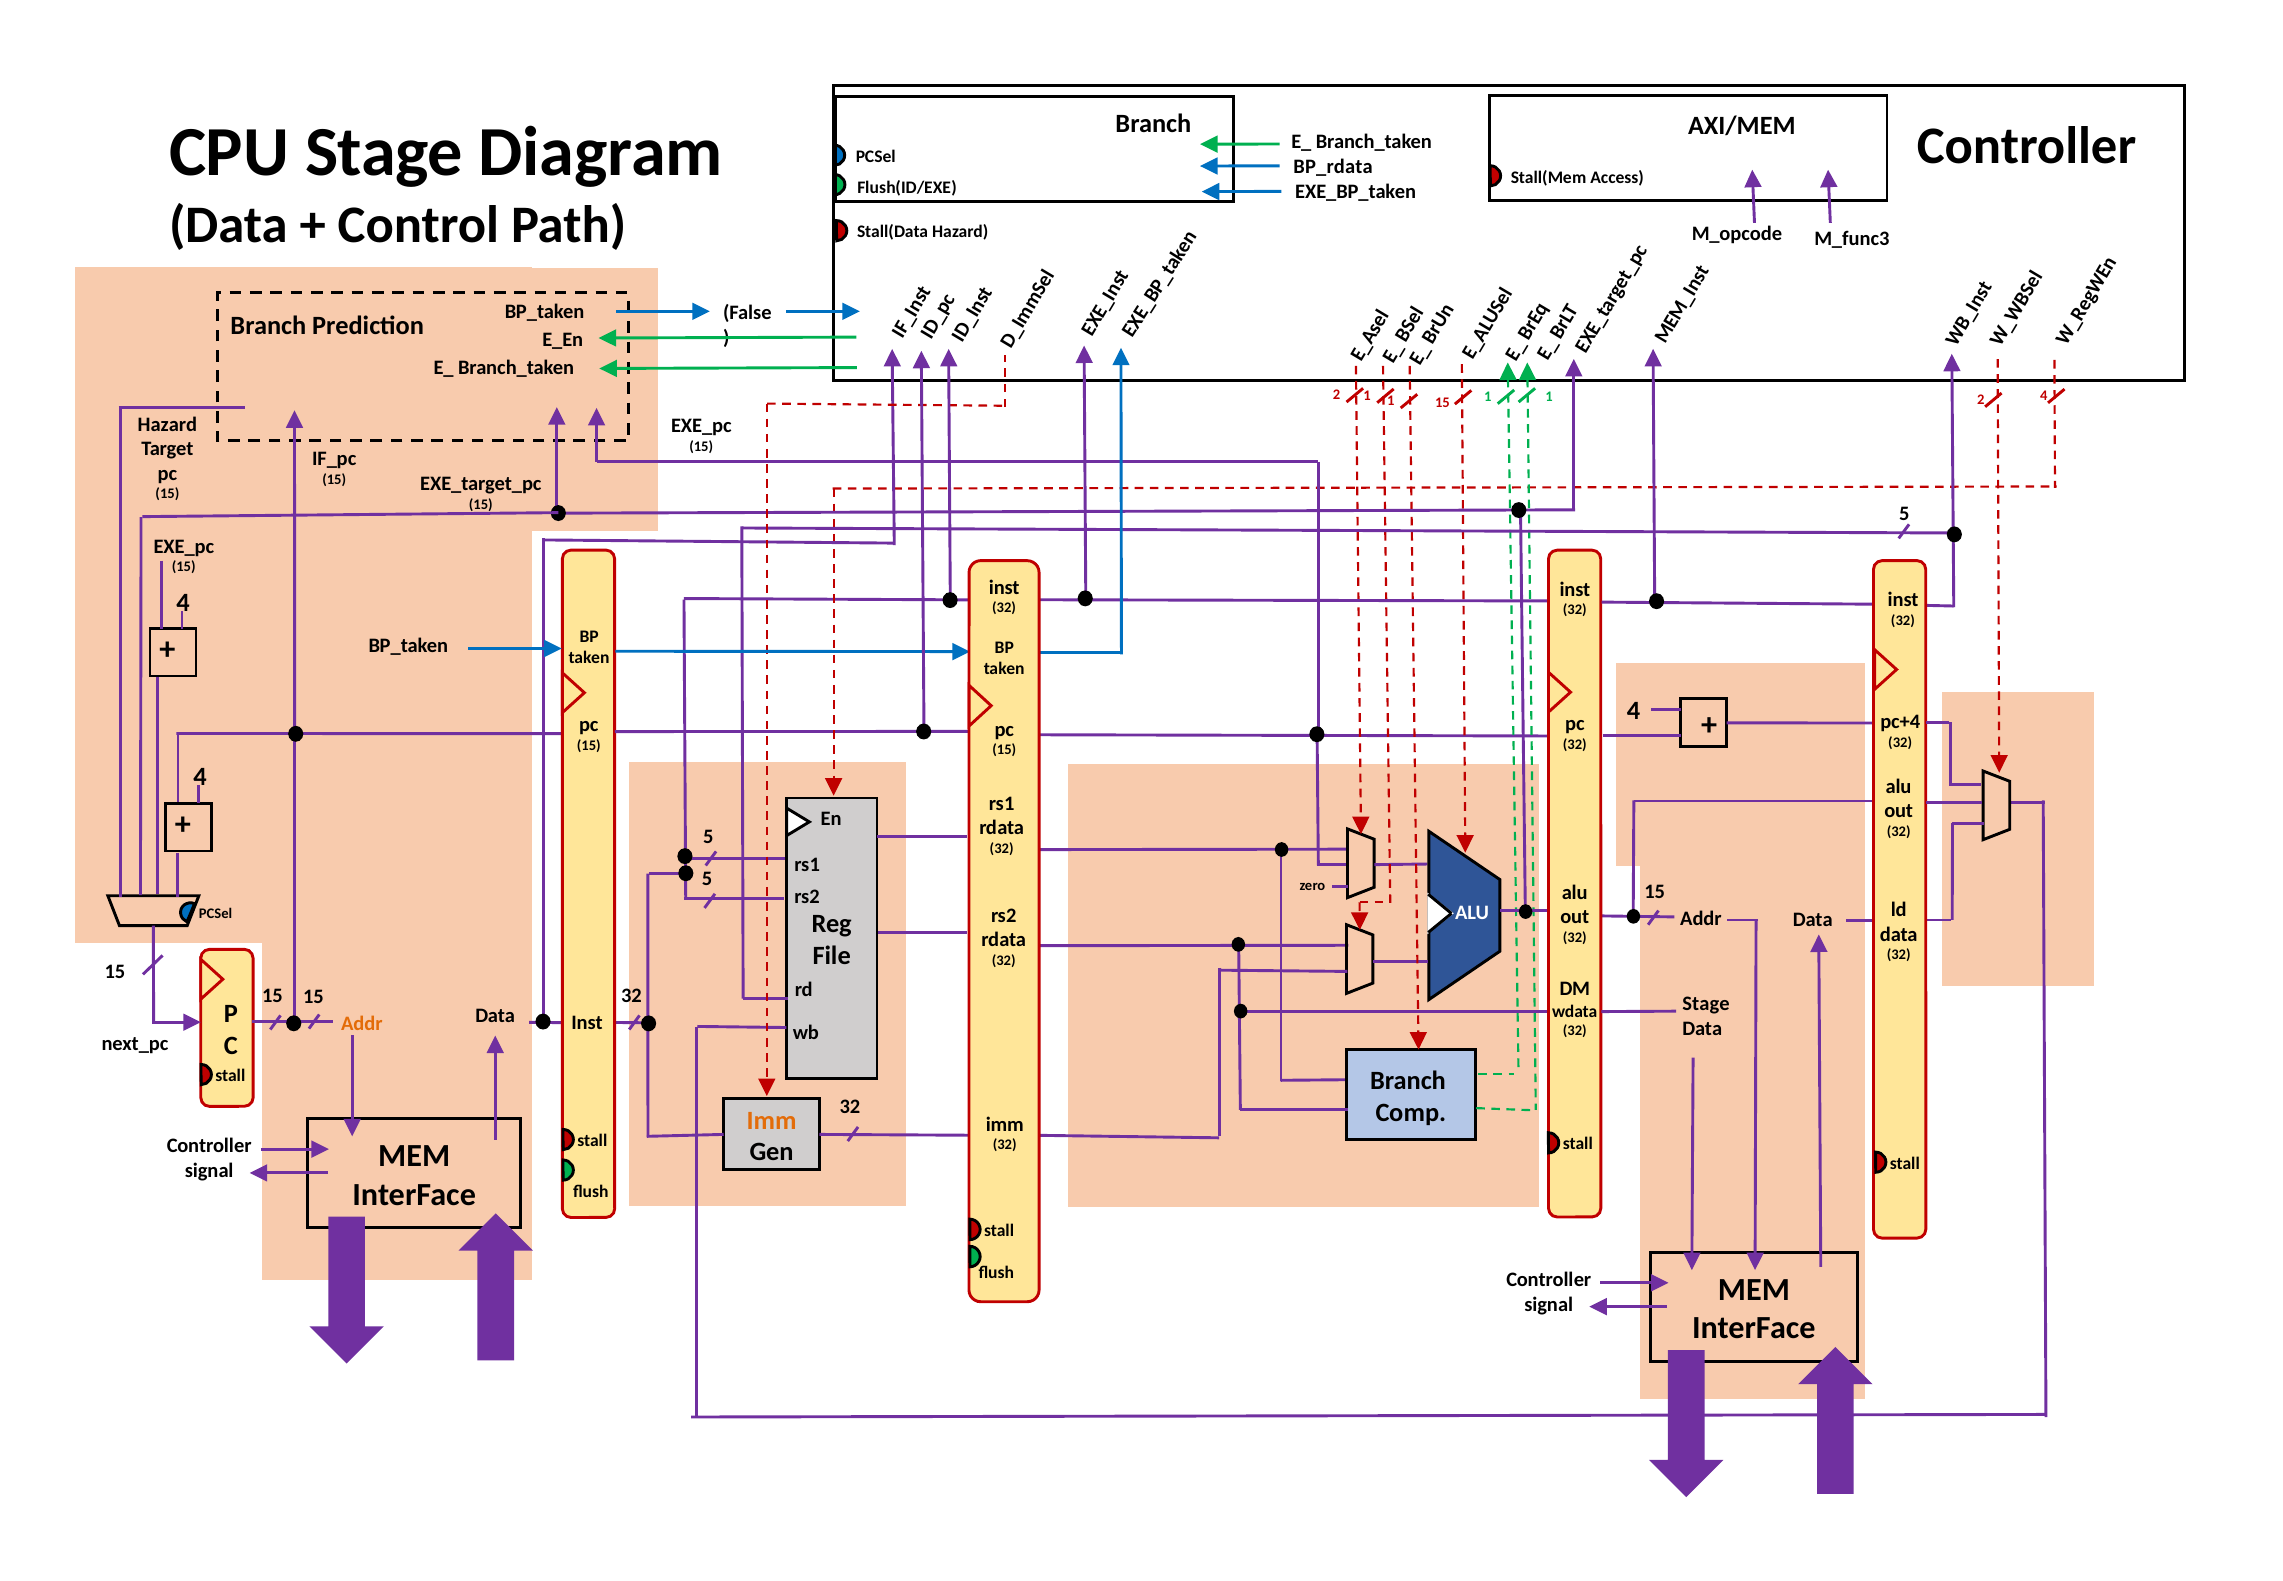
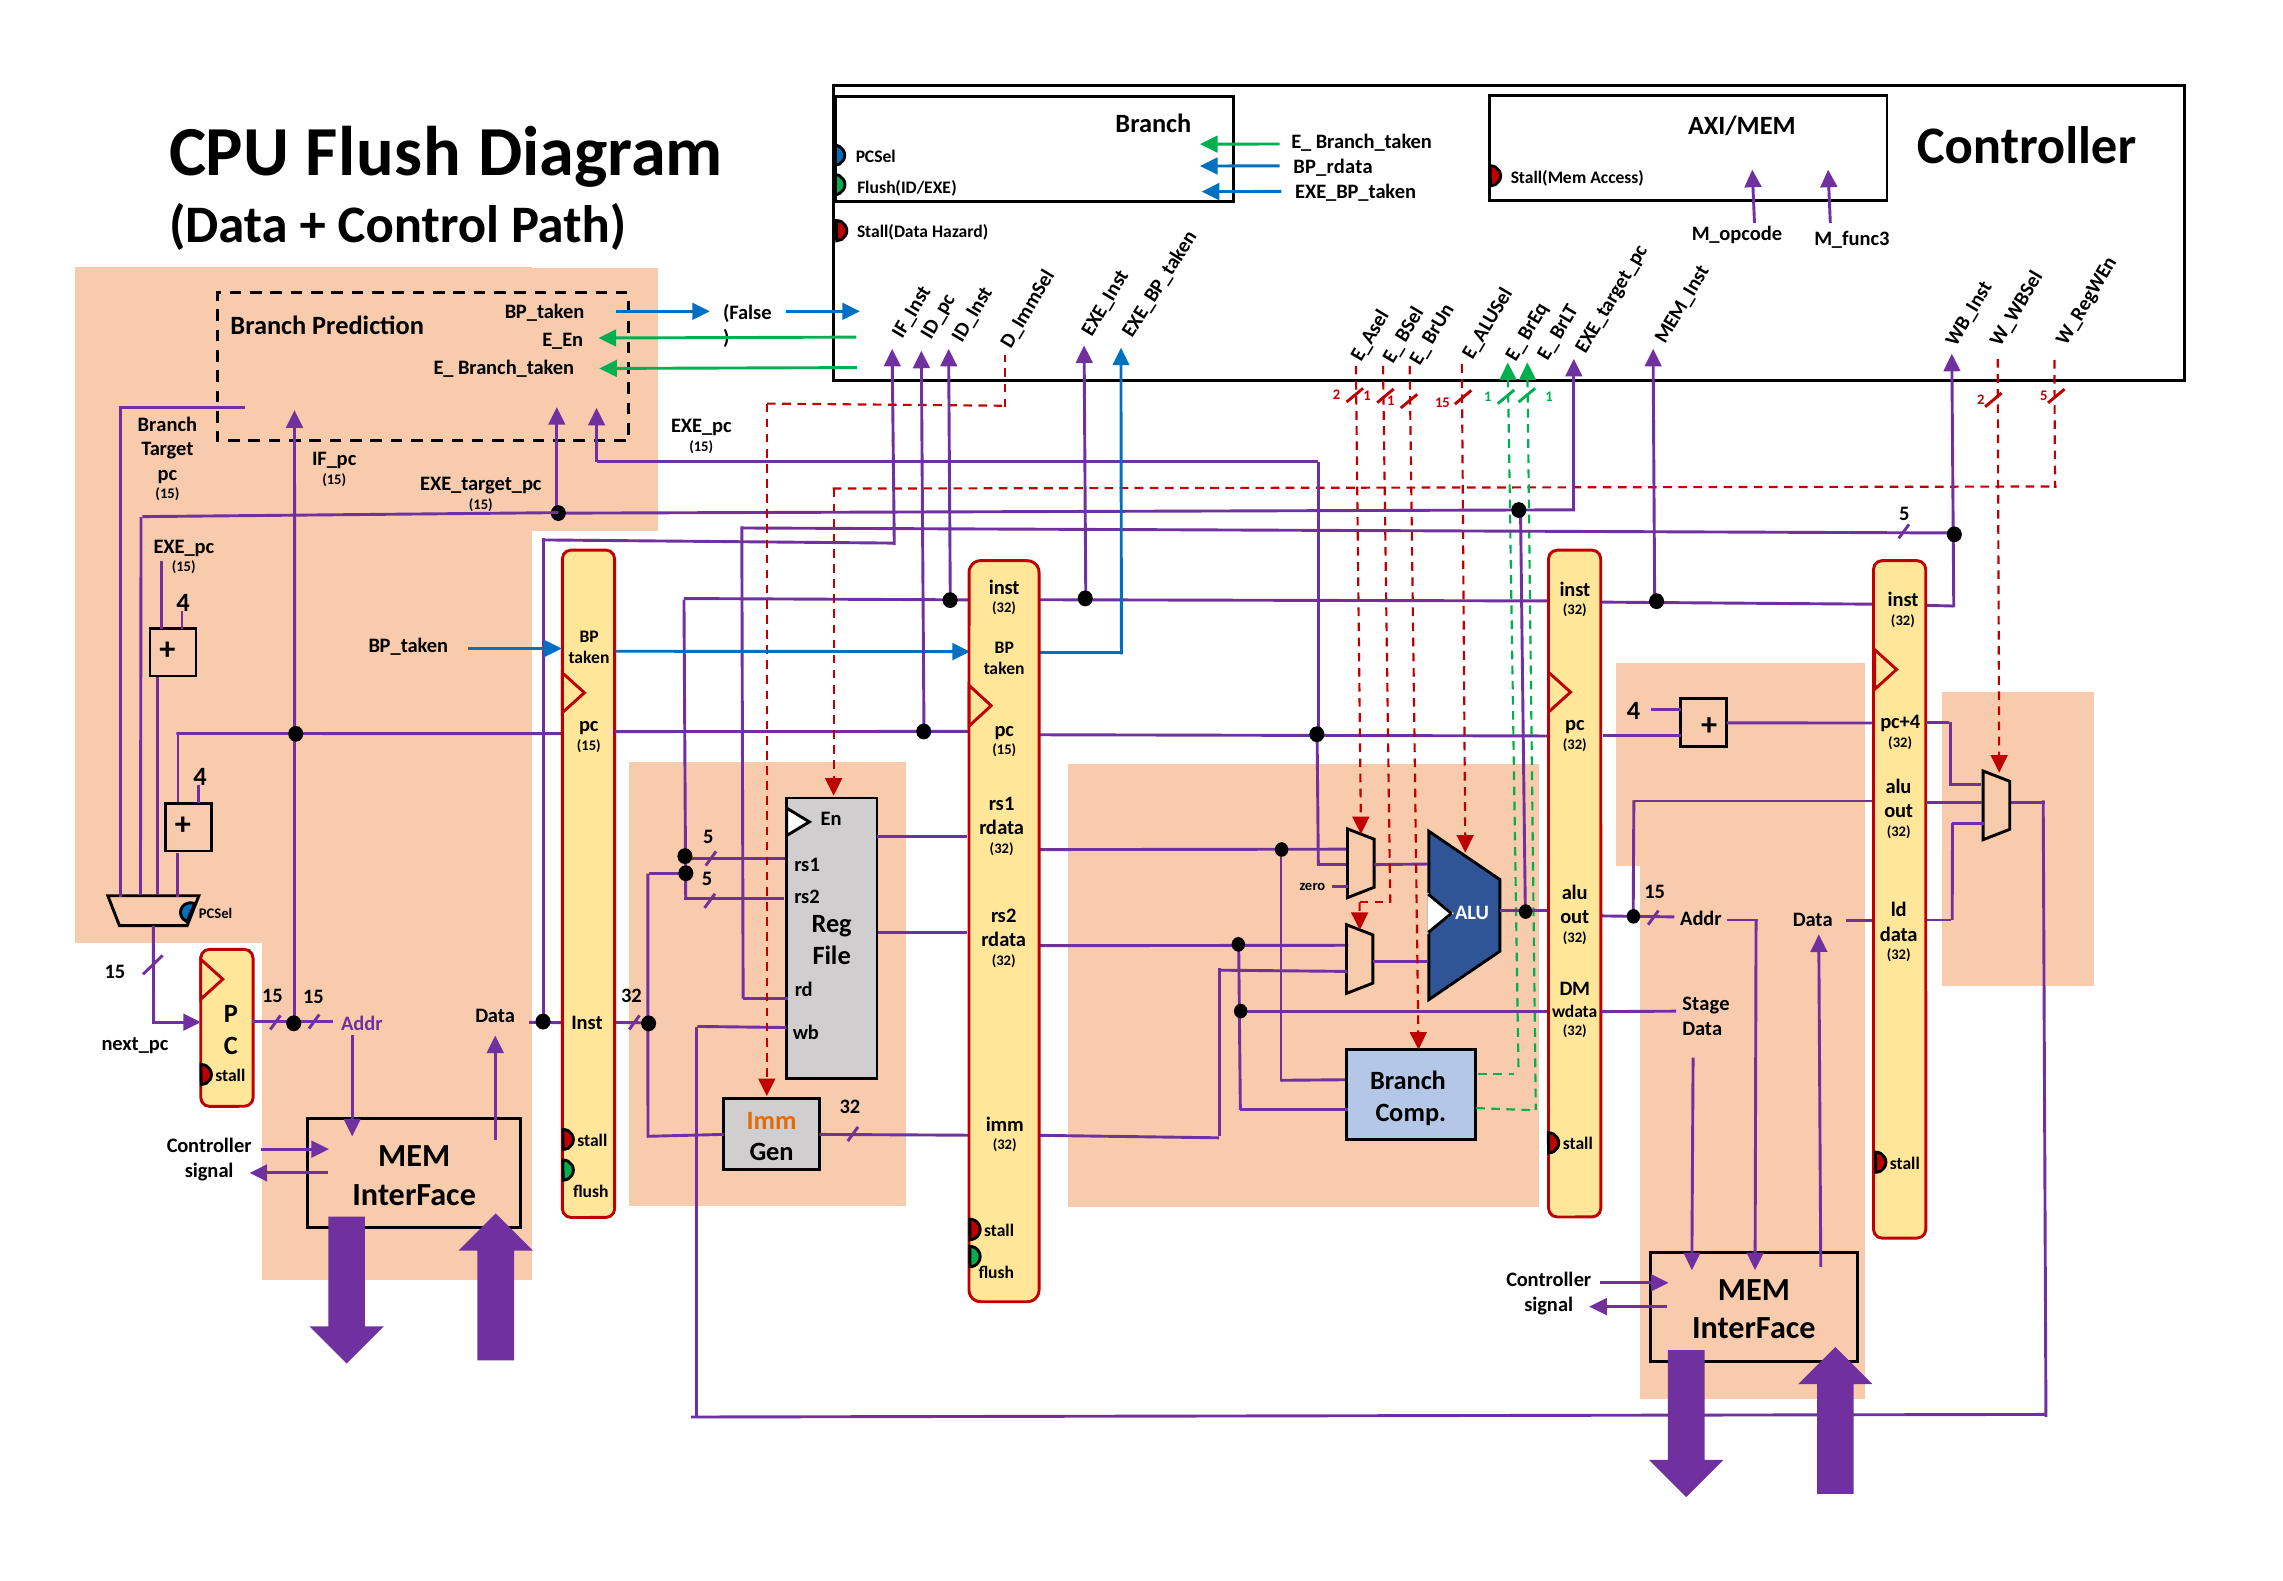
CPU Stage: Stage -> Flush (384, 152)
15 4: 4 -> 5 (2044, 395)
Hazard: Hazard -> Branch (167, 424)
Addr colour: orange -> purple (362, 1023)
